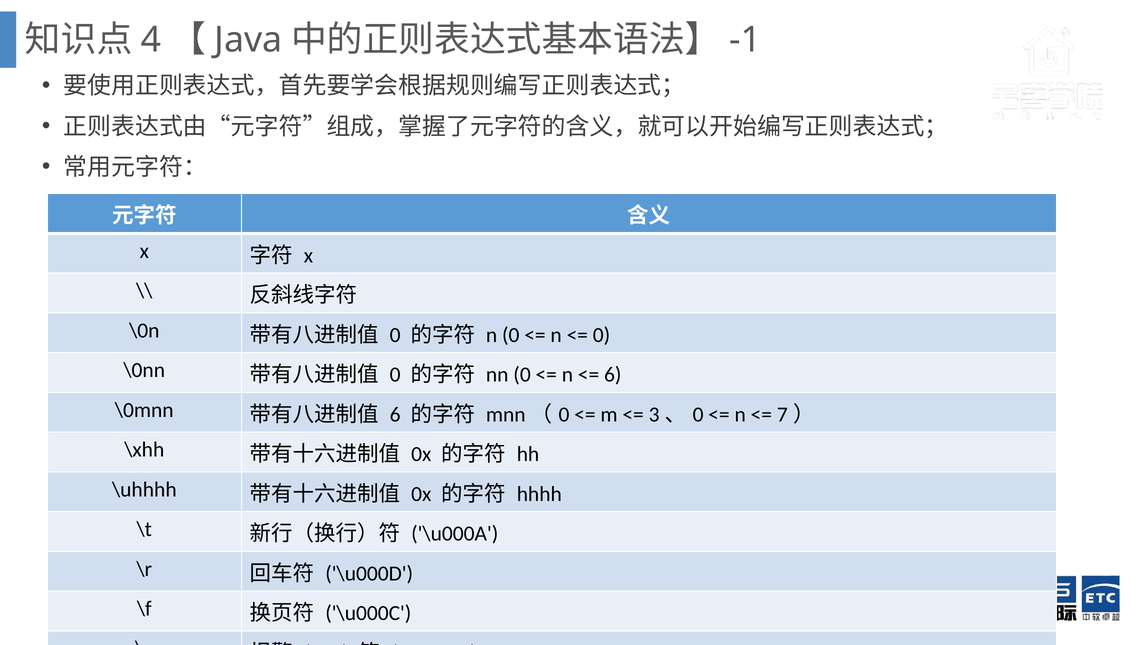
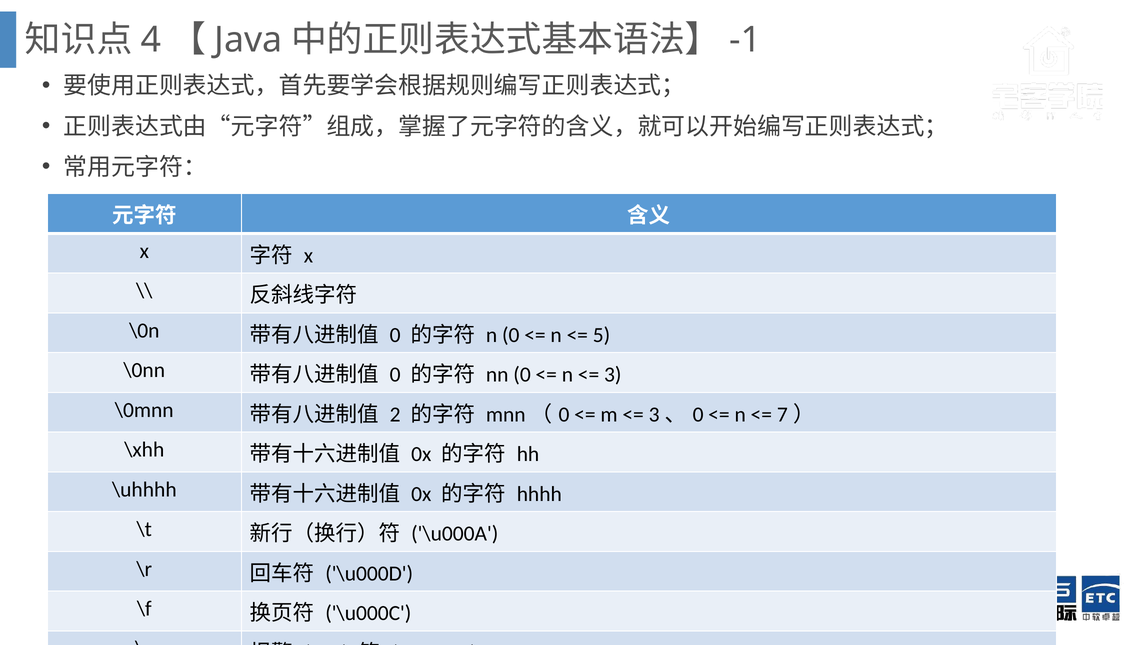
0: 0 -> 5 (601, 335)
6: 6 -> 3 (613, 375)
6: 6 -> 2 (395, 414)
